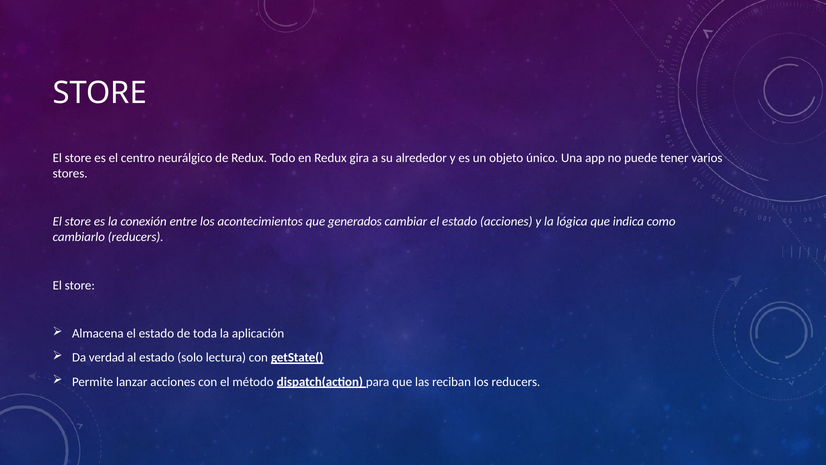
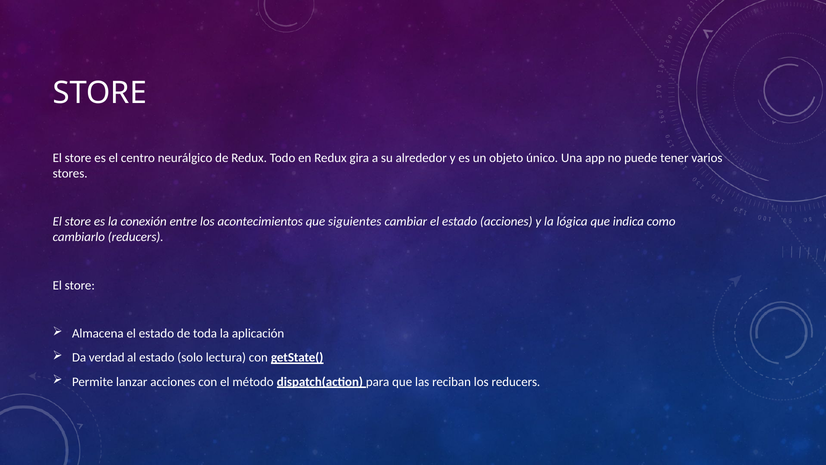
generados: generados -> siguientes (355, 221)
